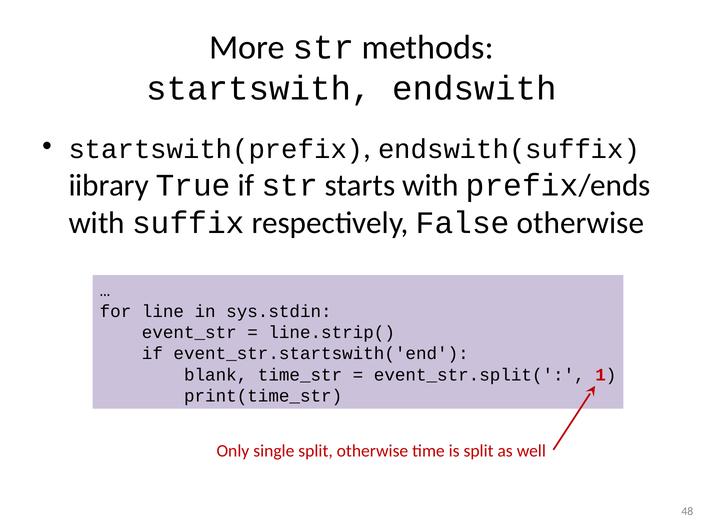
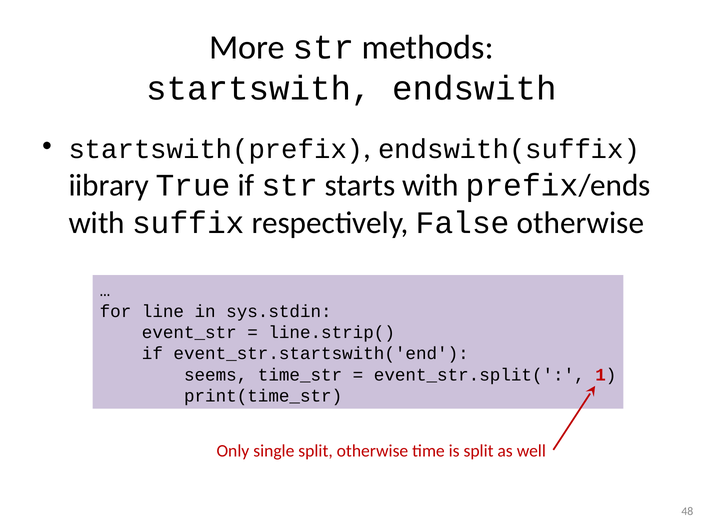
blank: blank -> seems (216, 374)
